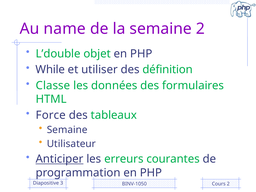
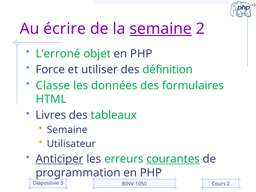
name: name -> écrire (65, 29)
semaine underline: none -> present (161, 29)
L’double: L’double -> L’erroné (58, 54)
While: While -> Force (50, 70)
Force: Force -> Livres (51, 115)
courantes underline: none -> present (173, 159)
